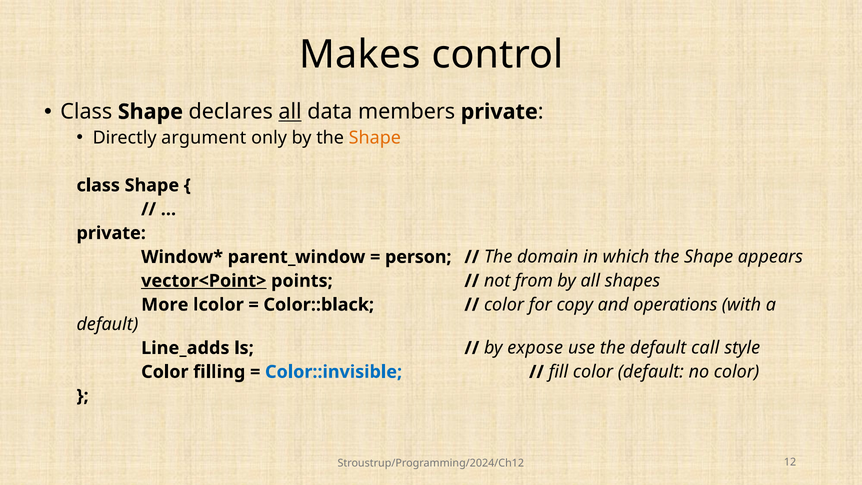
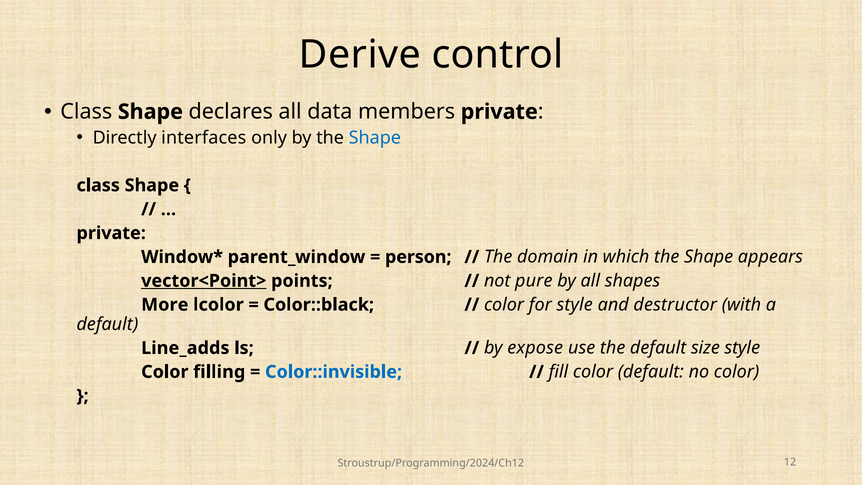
Makes: Makes -> Derive (360, 55)
all underline: present -> none (290, 112)
argument: argument -> interfaces (204, 138)
Shape colour: orange -> blue (375, 138)
from: from -> pure (534, 281)
for copy: copy -> style (575, 305)
operations: operations -> destructor (675, 305)
call: call -> size (705, 348)
